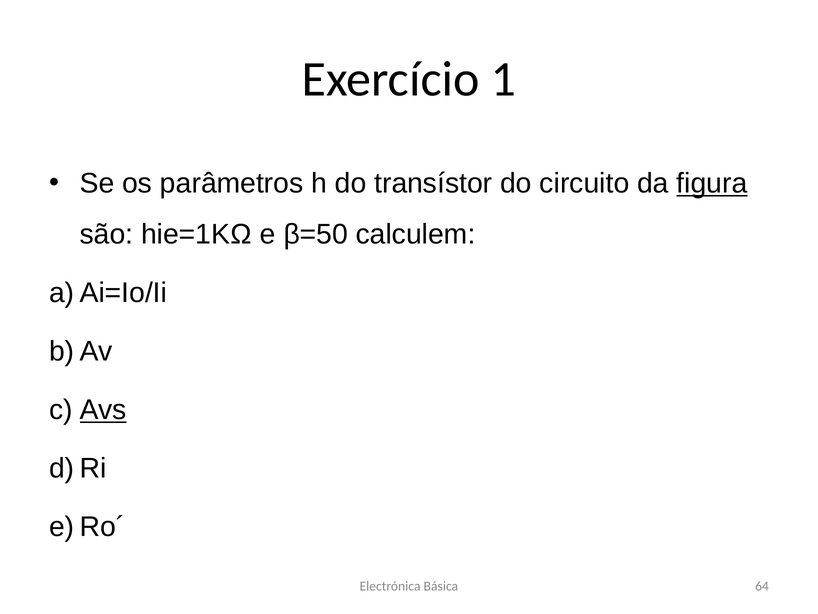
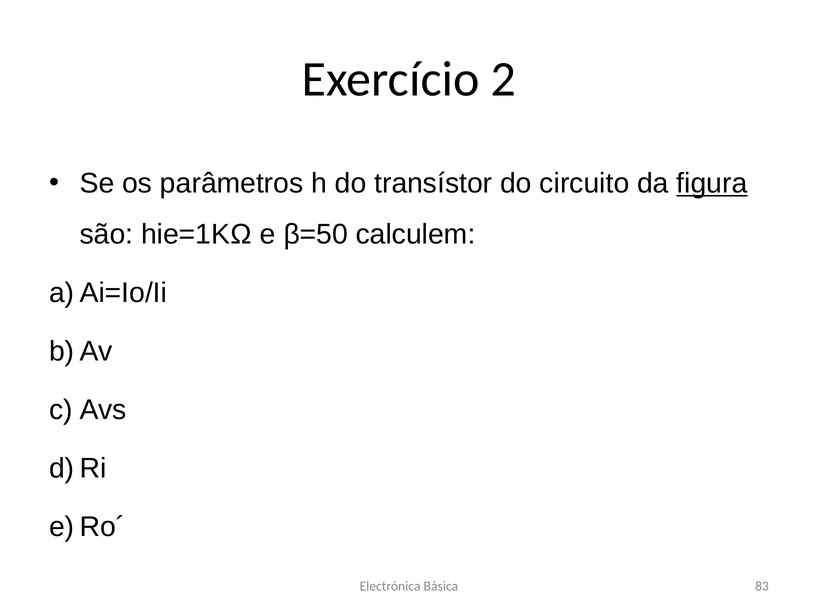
1: 1 -> 2 (503, 79)
Avs underline: present -> none (103, 410)
64: 64 -> 83 (762, 586)
